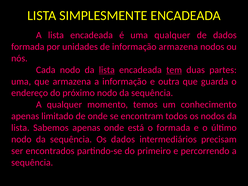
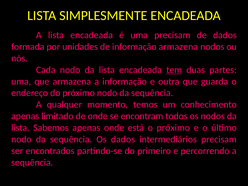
uma qualquer: qualquer -> precisam (172, 35)
lista underline: present -> none (107, 70)
o formada: formada -> próximo (173, 128)
